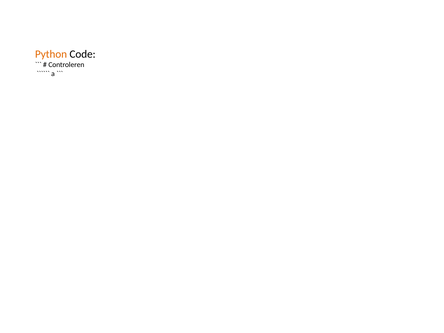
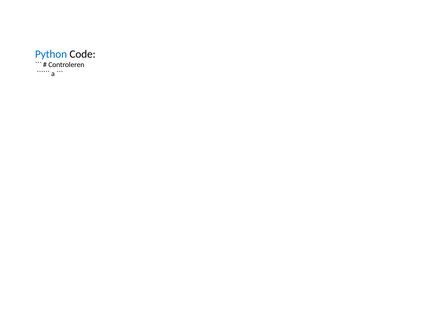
Python colour: orange -> blue (51, 54)
